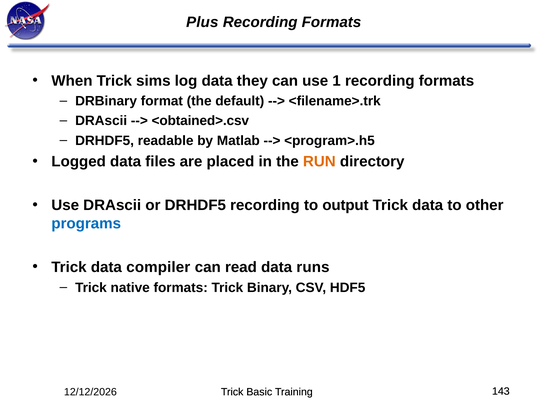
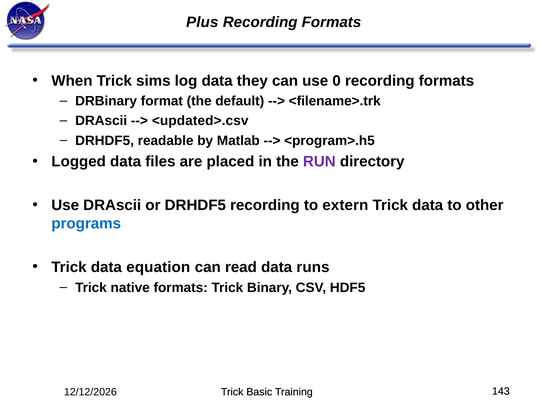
1: 1 -> 0 (337, 81)
<obtained>.csv: <obtained>.csv -> <updated>.csv (200, 121)
RUN colour: orange -> purple (319, 162)
output: output -> extern (345, 205)
compiler: compiler -> equation (158, 267)
